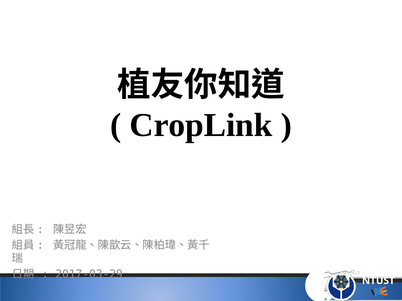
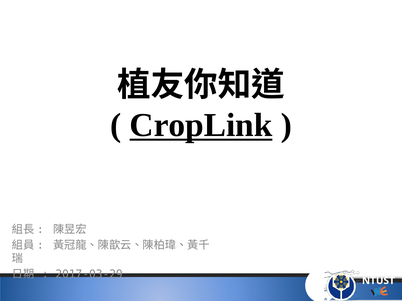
CropLink underline: none -> present (201, 125)
